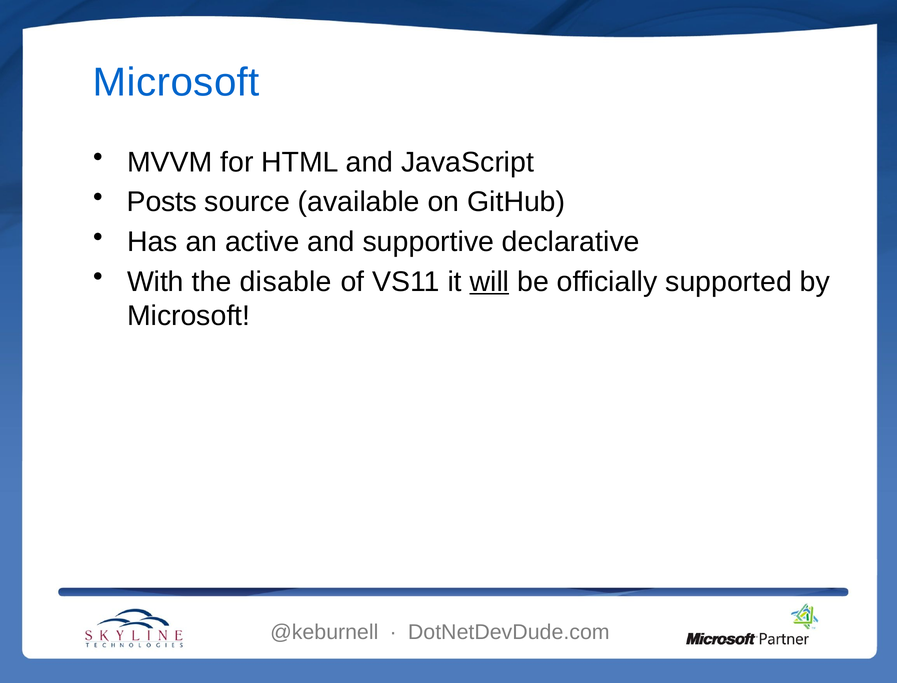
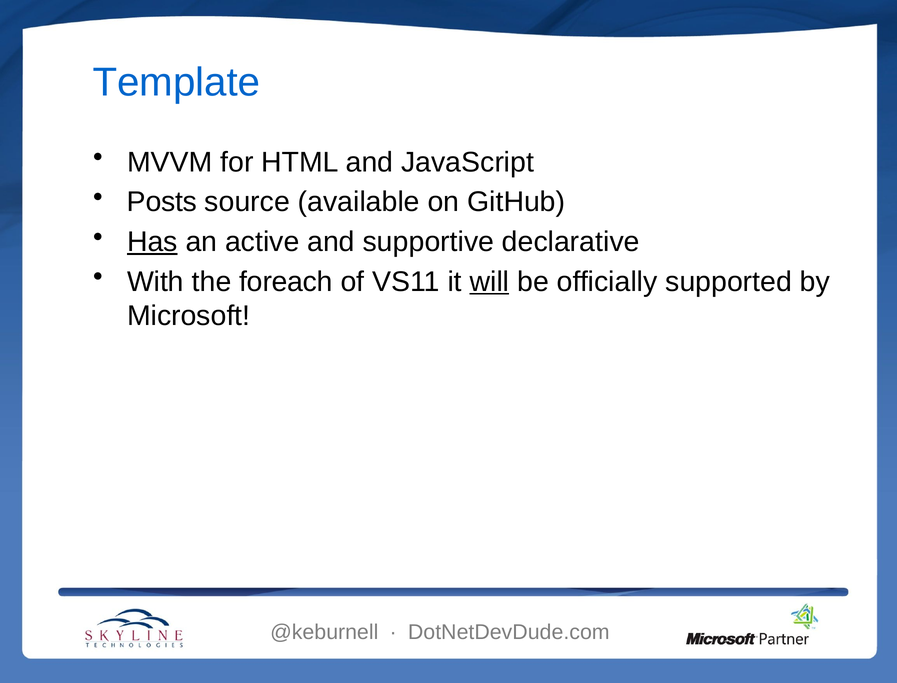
Microsoft: Microsoft -> Template (176, 82)
Has underline: none -> present (152, 242)
disable: disable -> foreach (286, 282)
